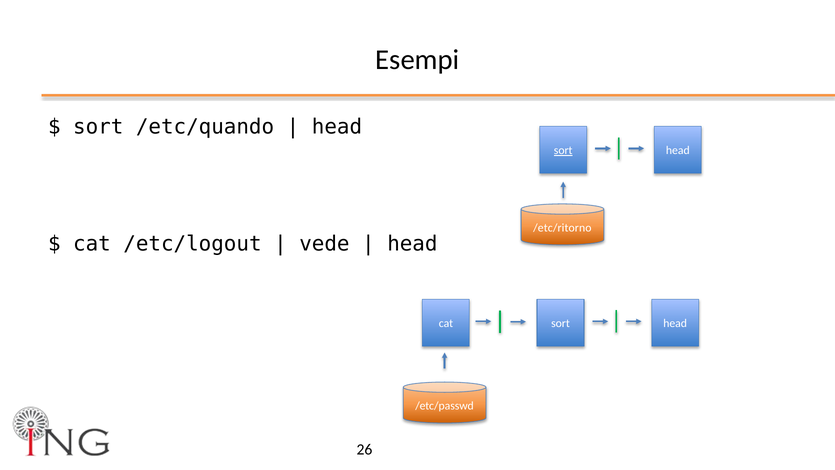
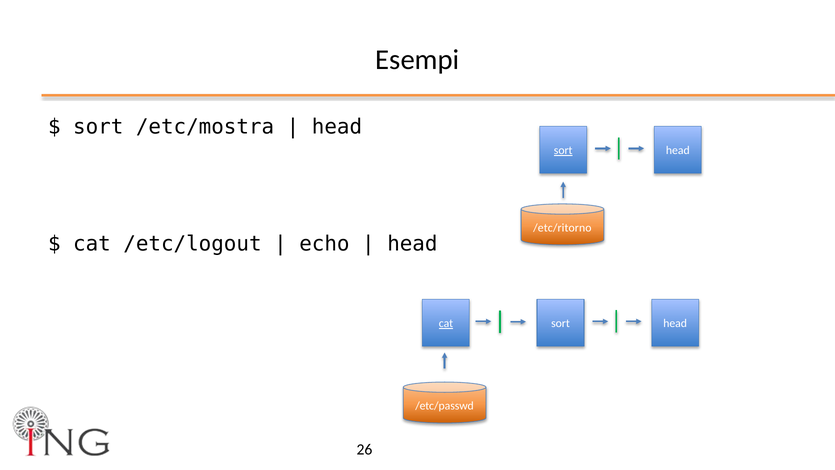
/etc/quando: /etc/quando -> /etc/mostra (205, 127)
vede: vede -> echo (324, 244)
cat underline: none -> present (446, 323)
